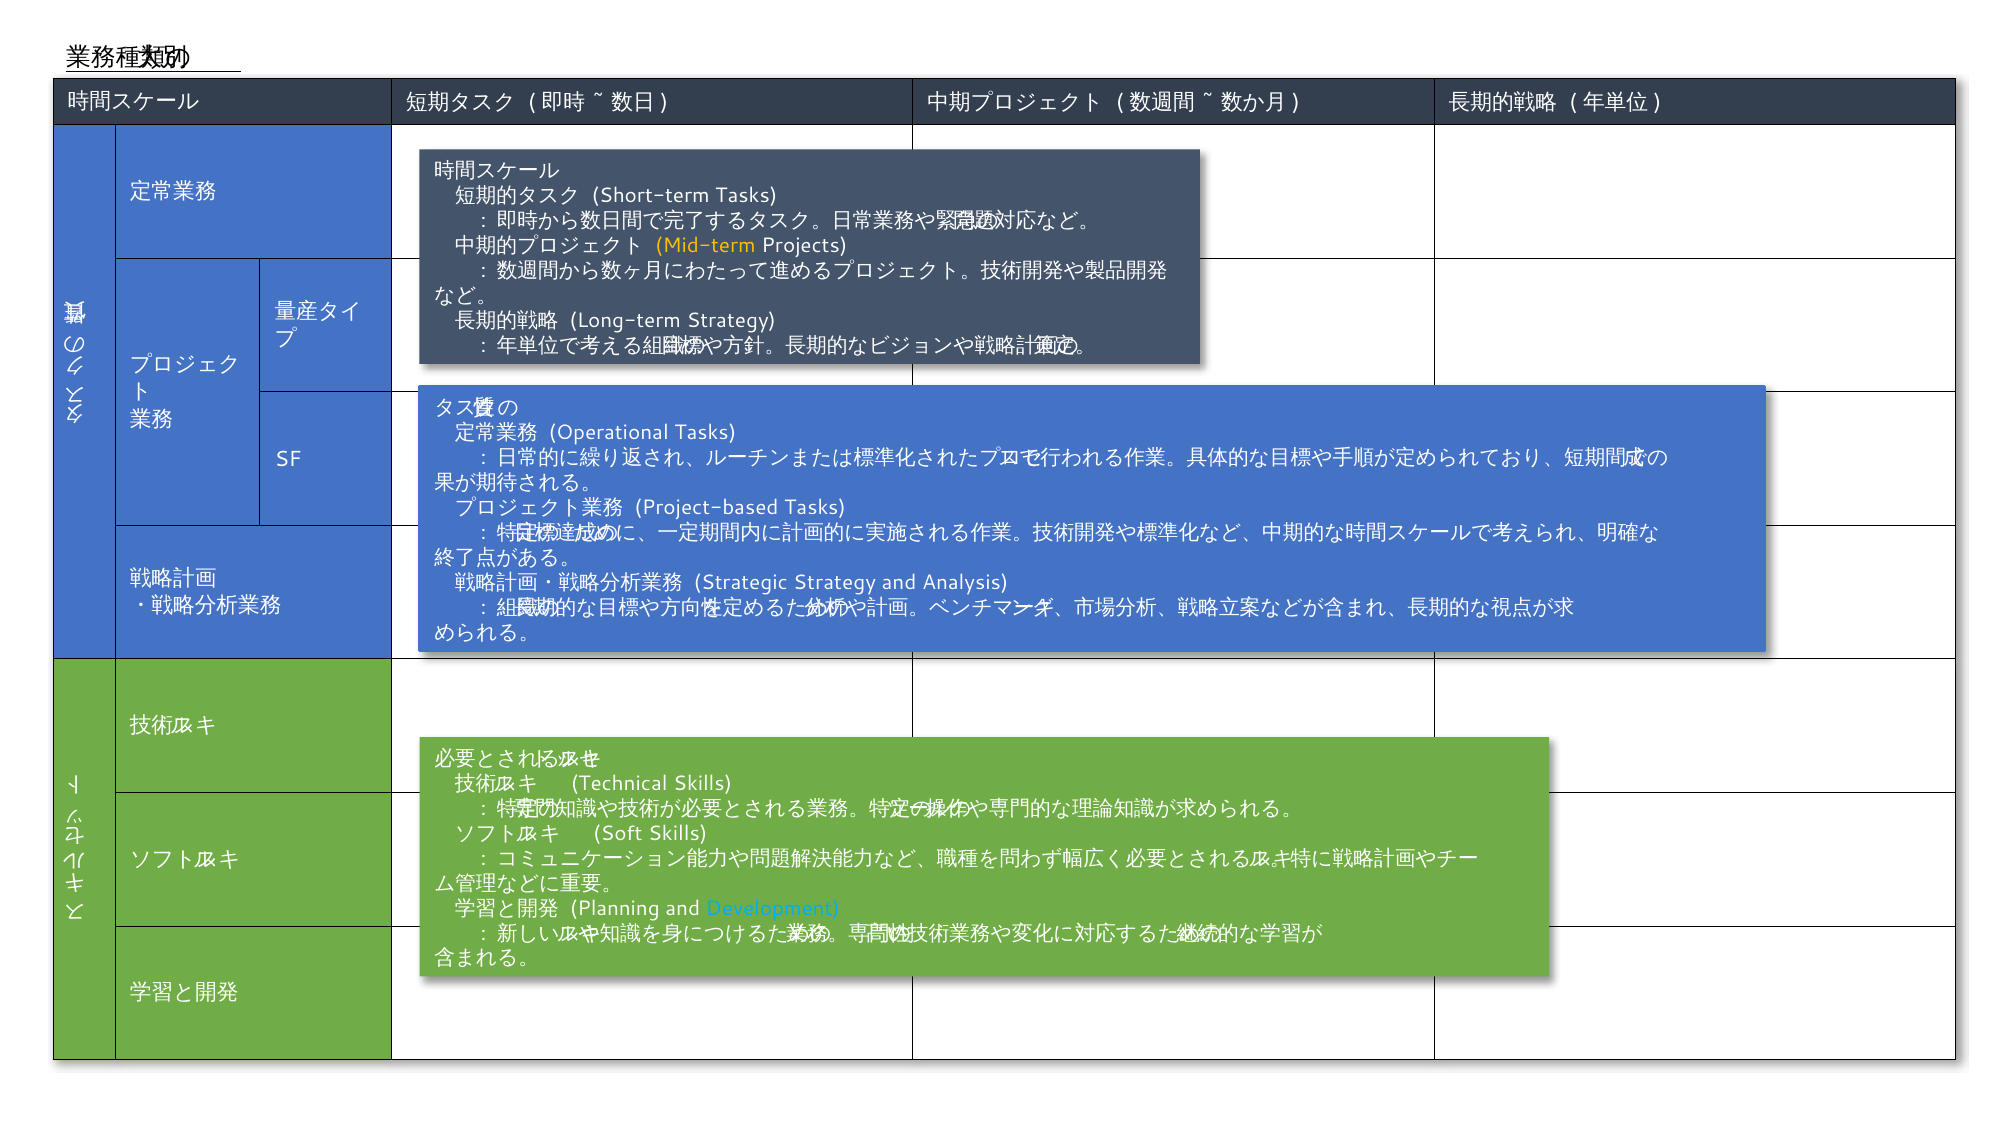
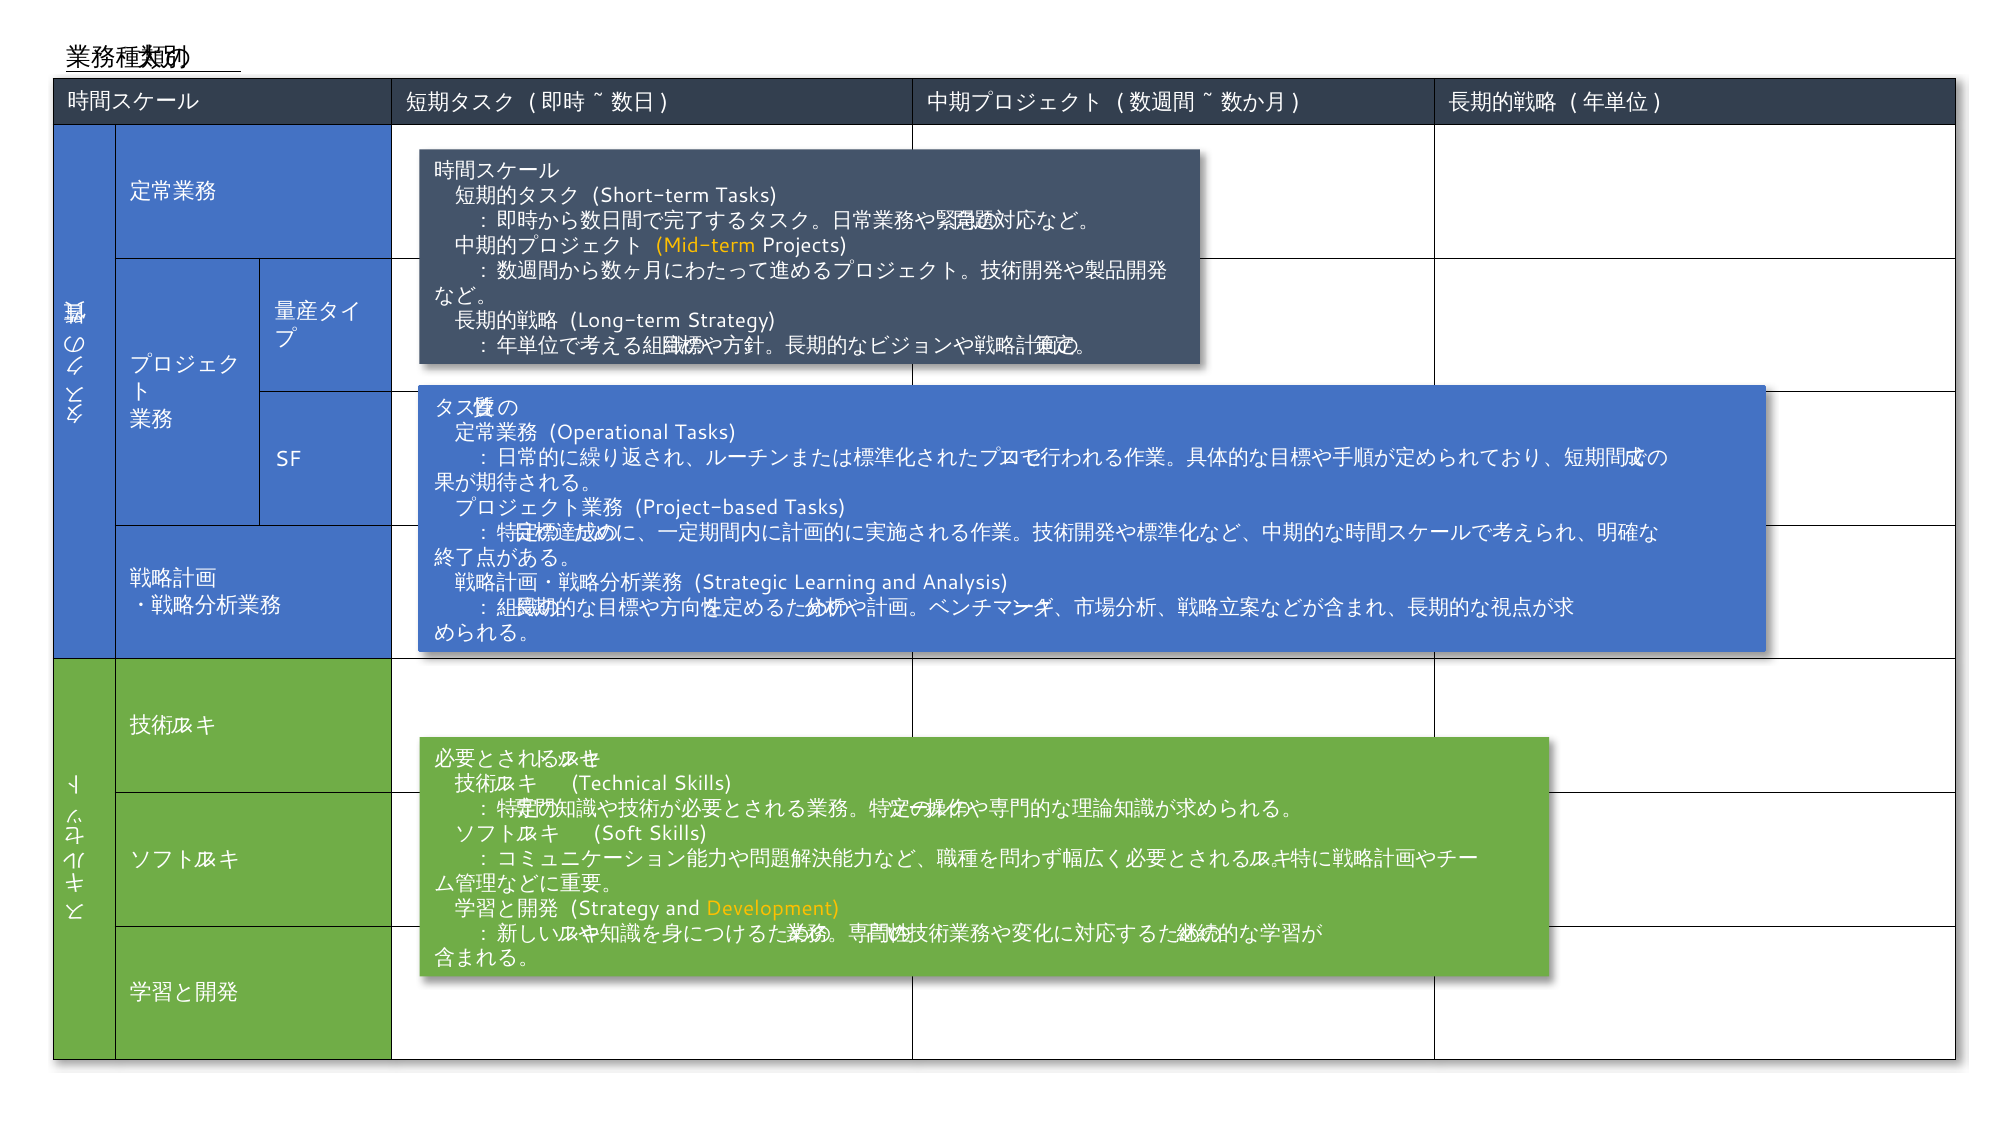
Strategic Strategy: Strategy -> Learning (835, 583)
Planning: Planning -> Strategy (615, 908)
Development colour: light blue -> yellow (773, 908)
